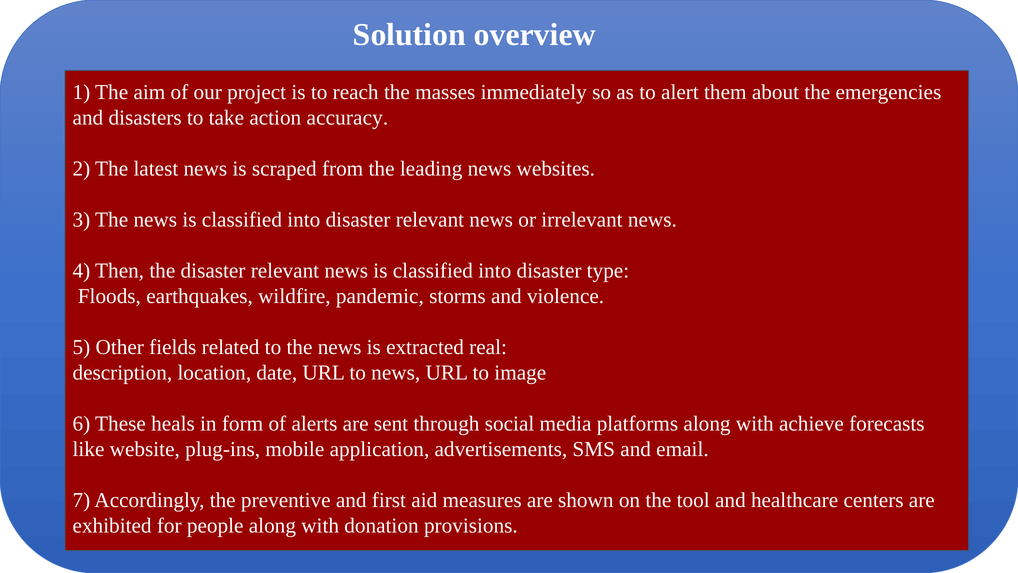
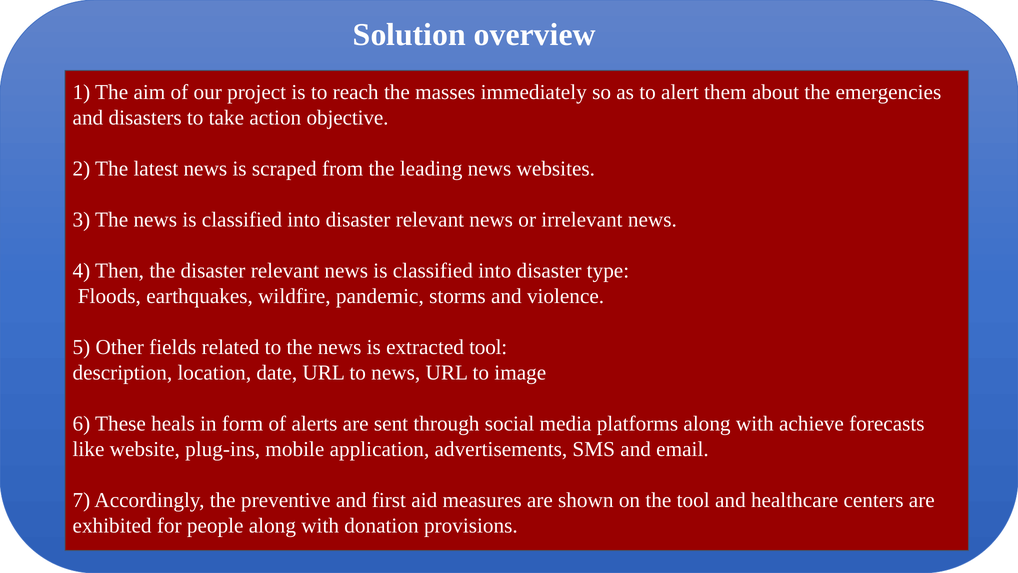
accuracy: accuracy -> objective (348, 118)
extracted real: real -> tool (488, 347)
